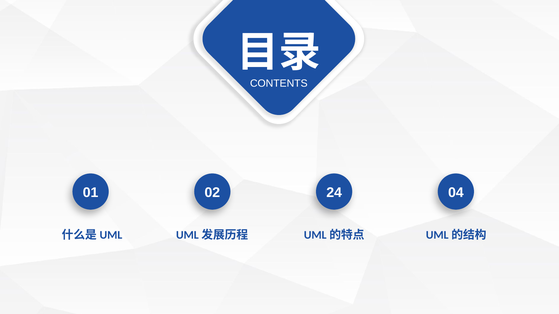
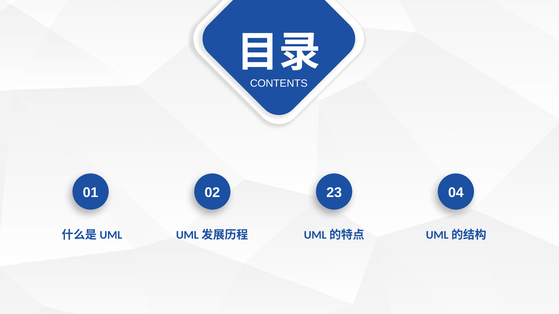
24: 24 -> 23 (334, 193)
